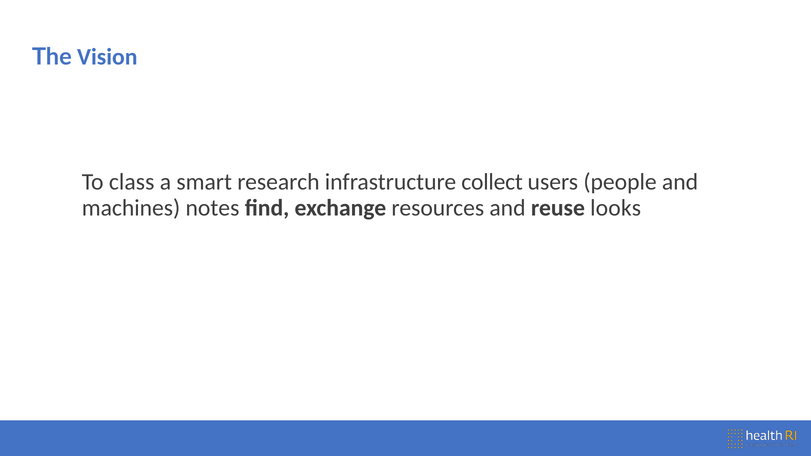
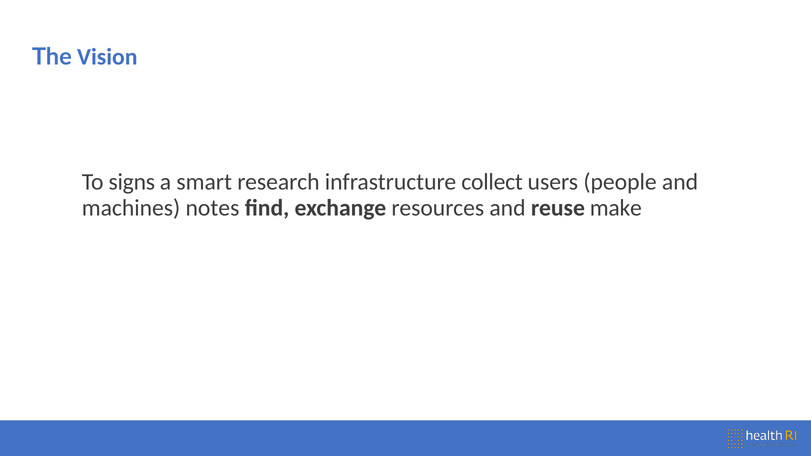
class: class -> signs (132, 182)
looks: looks -> make (616, 208)
